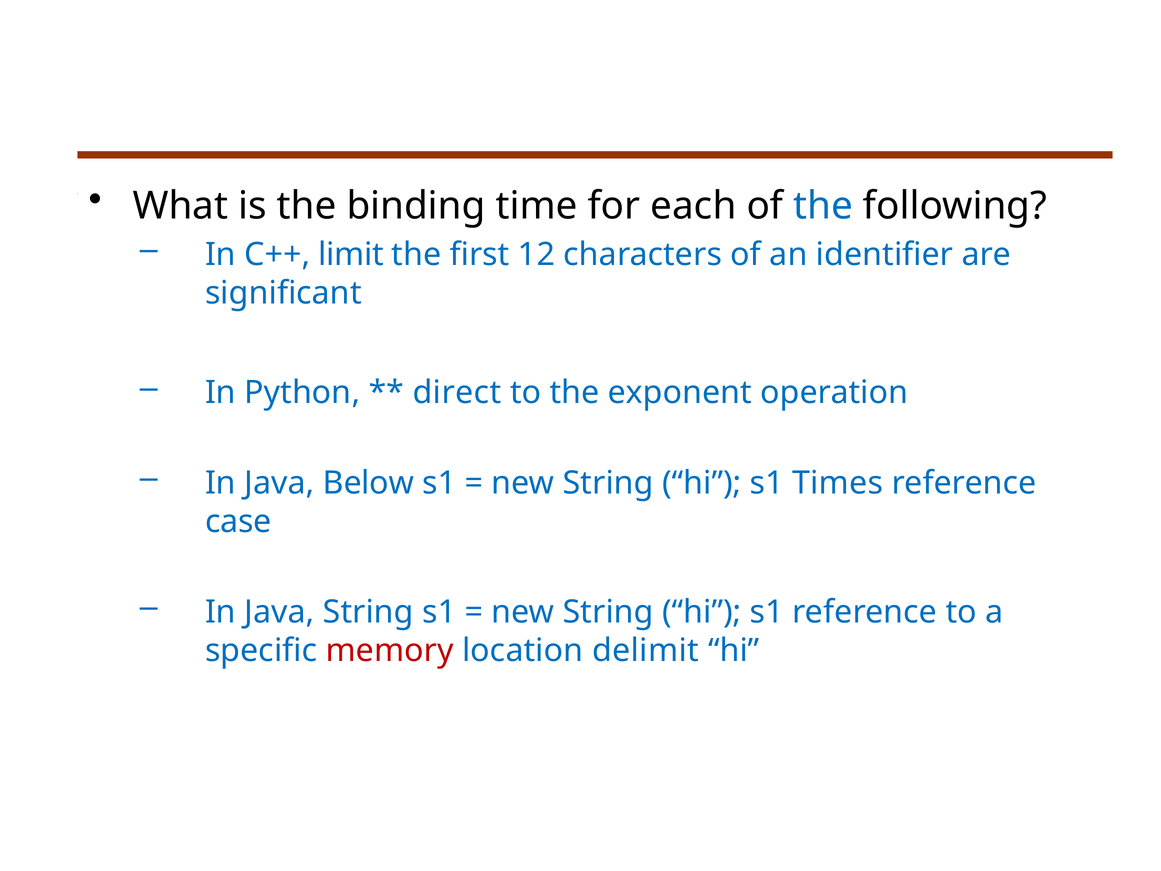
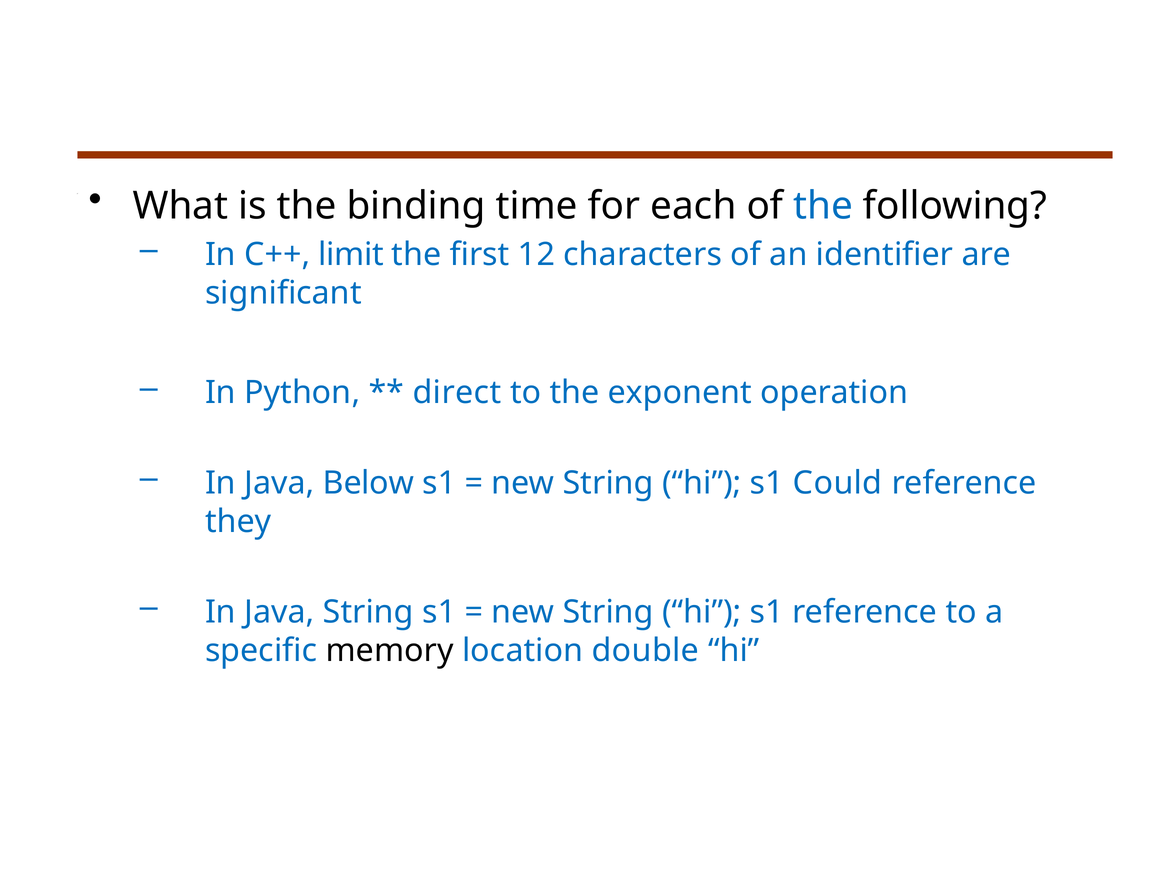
Times: Times -> Could (838, 483)
case: case -> they (238, 522)
memory colour: red -> black (390, 651)
delimit: delimit -> double (645, 651)
